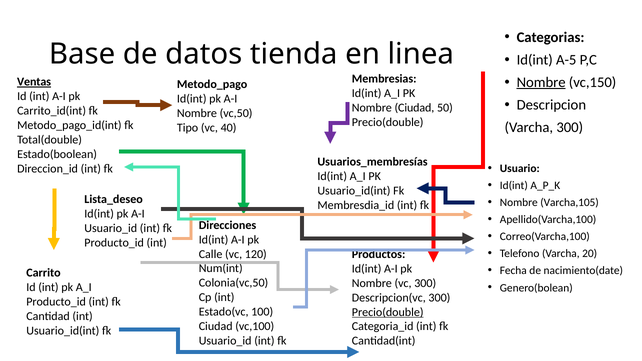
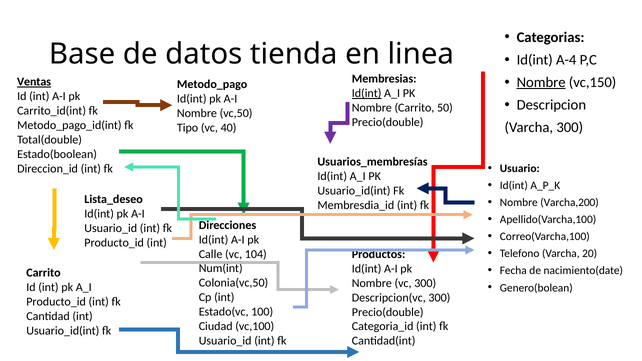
A-5: A-5 -> A-4 (566, 60)
Id(int underline: none -> present (367, 93)
Nombre Ciudad: Ciudad -> Carrito (414, 108)
Varcha,105: Varcha,105 -> Varcha,200 (570, 203)
120: 120 -> 104 (256, 254)
Precio(double underline: present -> none (388, 312)
